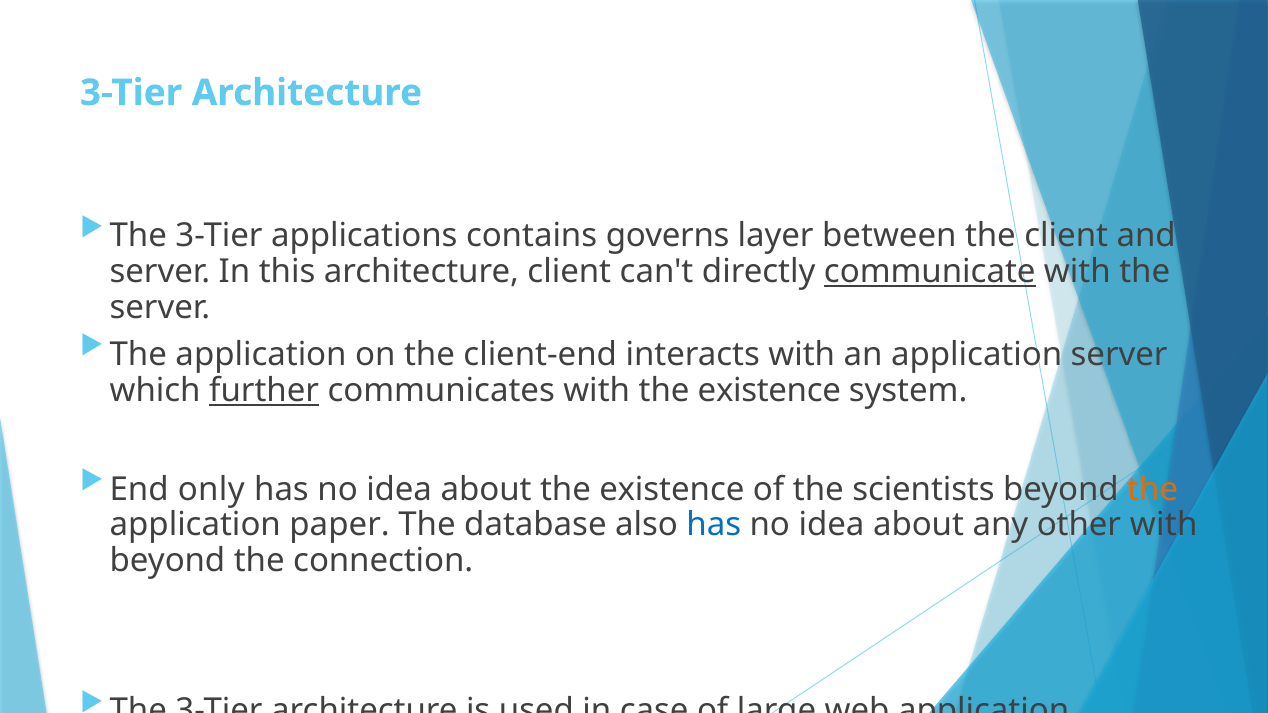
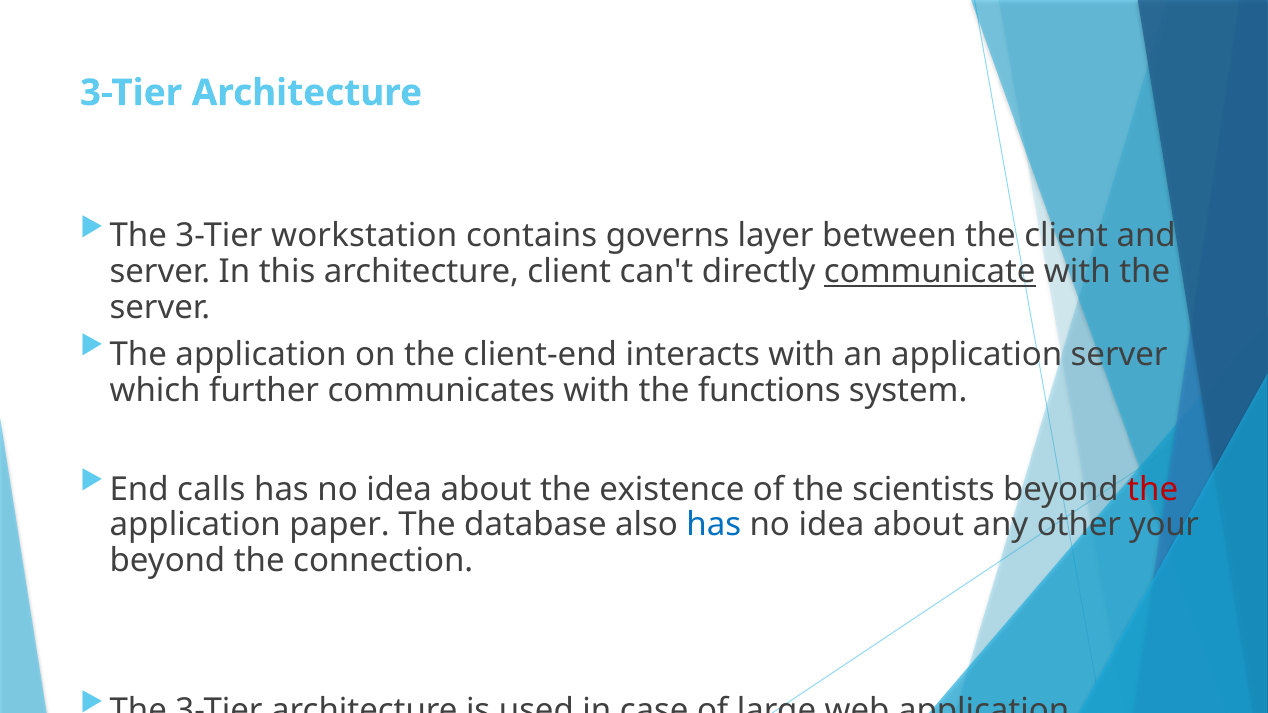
applications: applications -> workstation (364, 236)
further underline: present -> none (264, 391)
with the existence: existence -> functions (769, 391)
only: only -> calls (211, 490)
the colour: orange -> red (1153, 490)
other with: with -> your (1164, 525)
